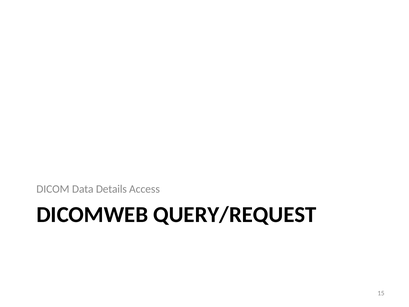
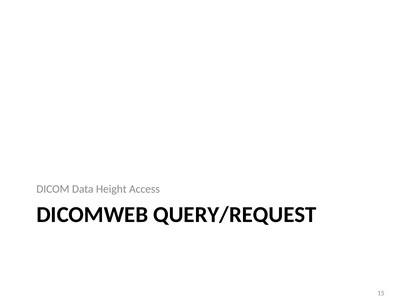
Details: Details -> Height (111, 189)
